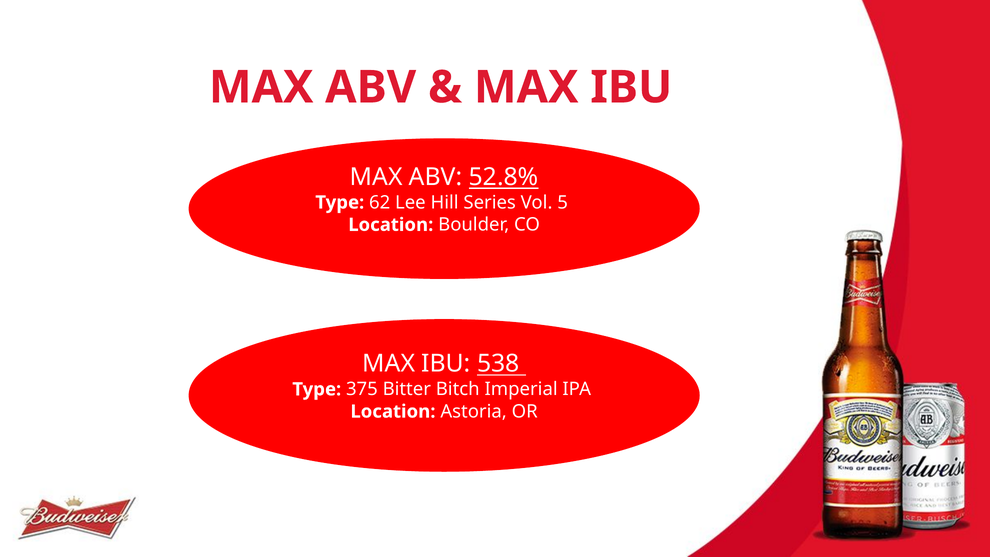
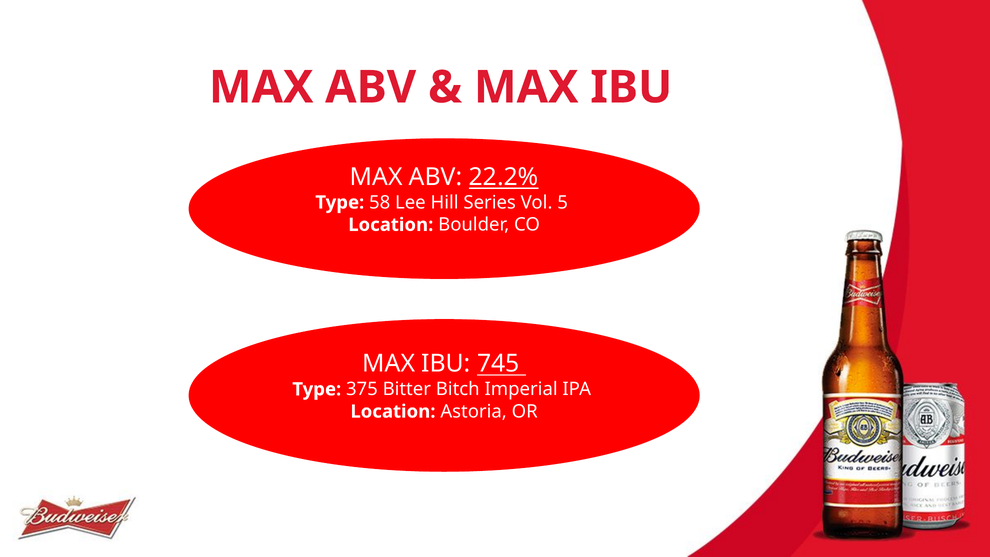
52.8%: 52.8% -> 22.2% (504, 177)
62: 62 -> 58 (380, 202)
538: 538 -> 745 (498, 364)
